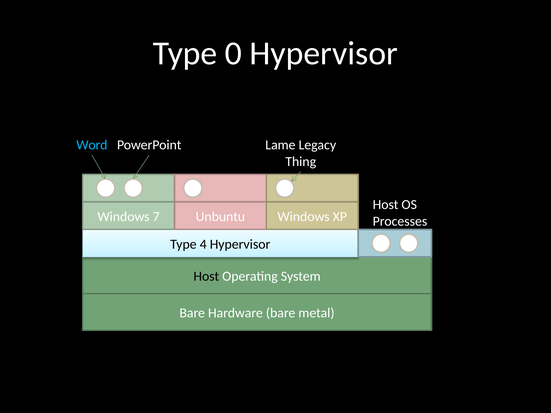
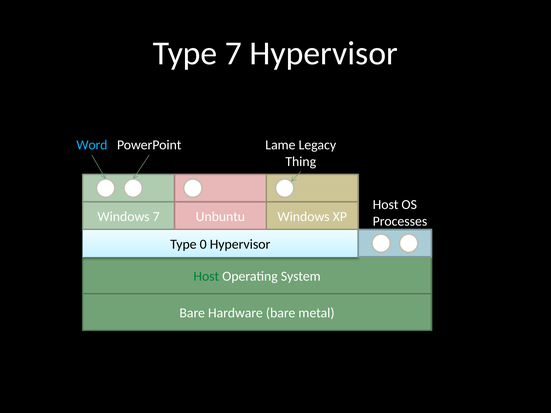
Type 0: 0 -> 7 (233, 53)
4: 4 -> 0 (203, 244)
Host colour: black -> green (206, 276)
